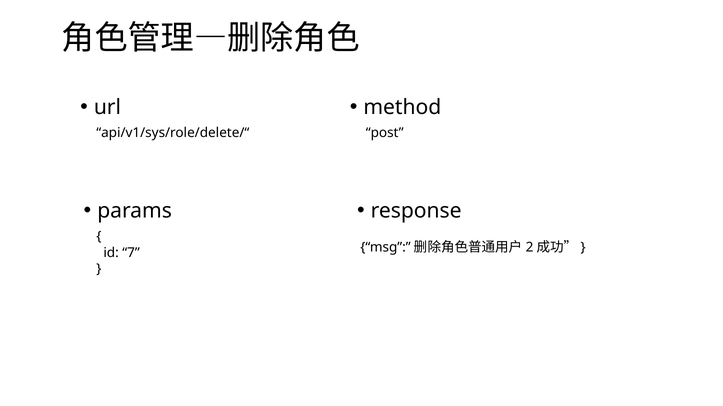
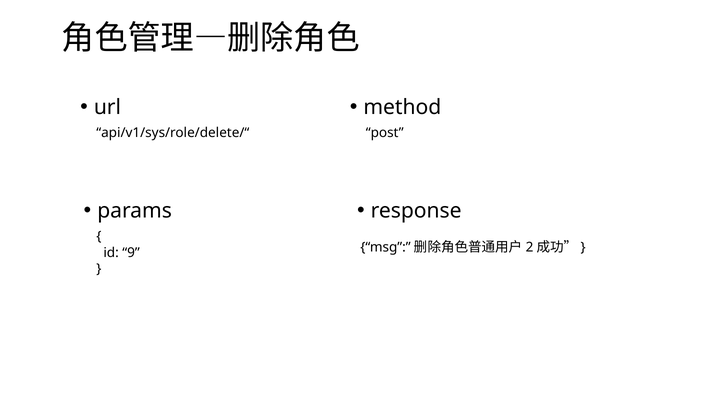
7: 7 -> 9 (131, 253)
